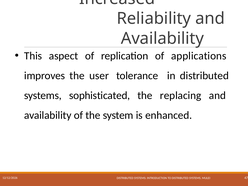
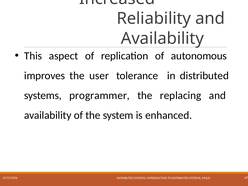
applications: applications -> autonomous (199, 56)
sophisticated: sophisticated -> programmer (99, 96)
